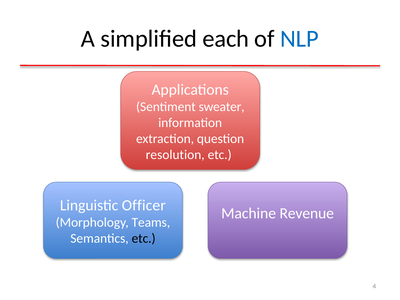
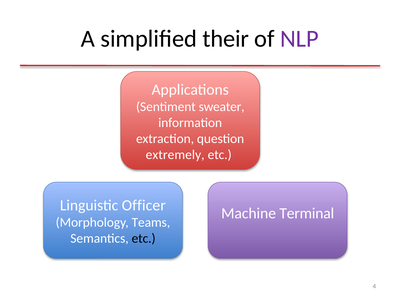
each: each -> their (226, 39)
NLP colour: blue -> purple (299, 39)
resolution: resolution -> extremely (175, 155)
Revenue: Revenue -> Terminal (307, 213)
